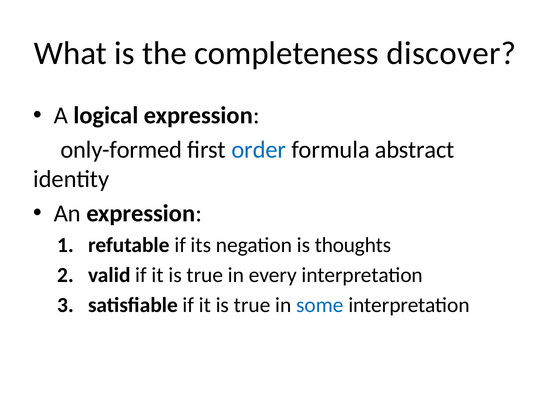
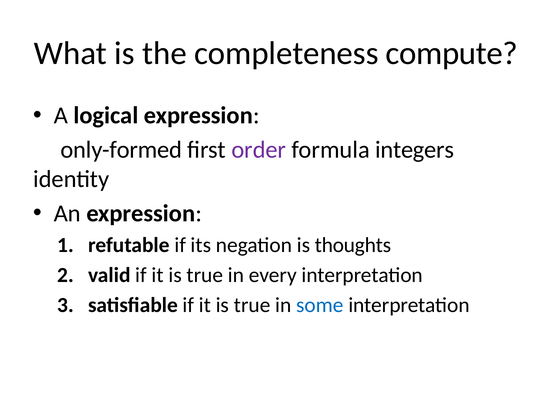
discover: discover -> compute (452, 53)
order colour: blue -> purple (259, 150)
abstract: abstract -> integers (415, 150)
